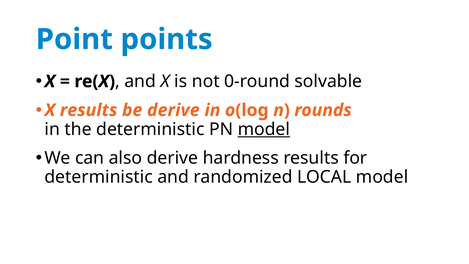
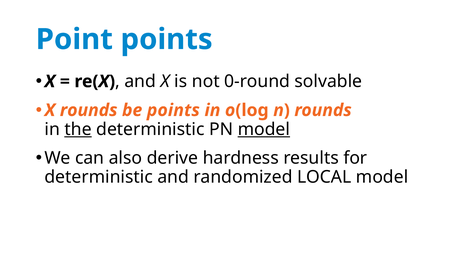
X results: results -> rounds (89, 110)
be derive: derive -> points (173, 110)
the underline: none -> present (78, 129)
